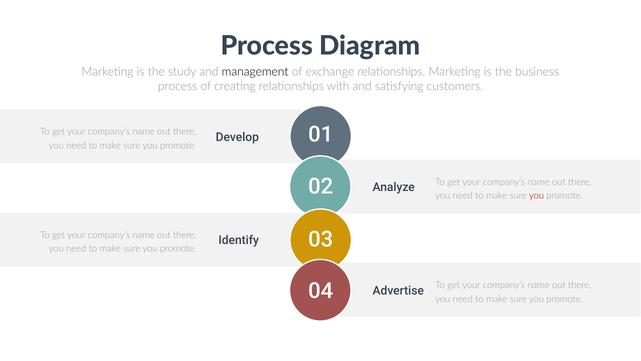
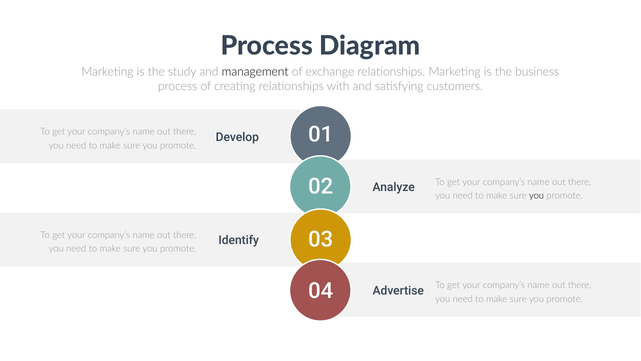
you colour: red -> black (537, 196)
